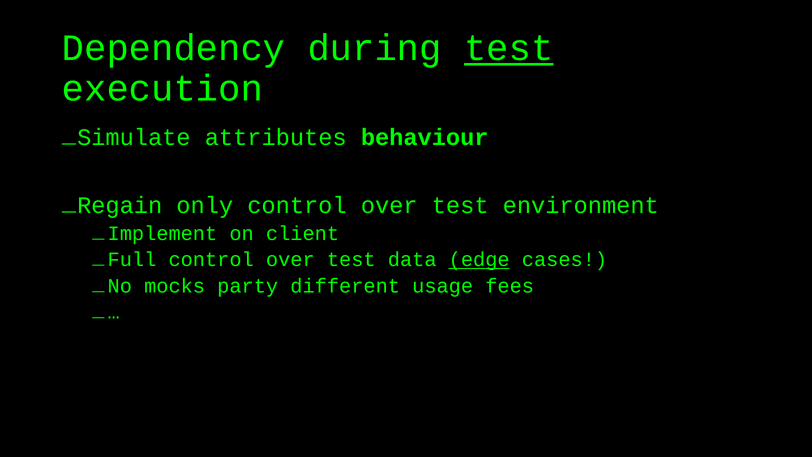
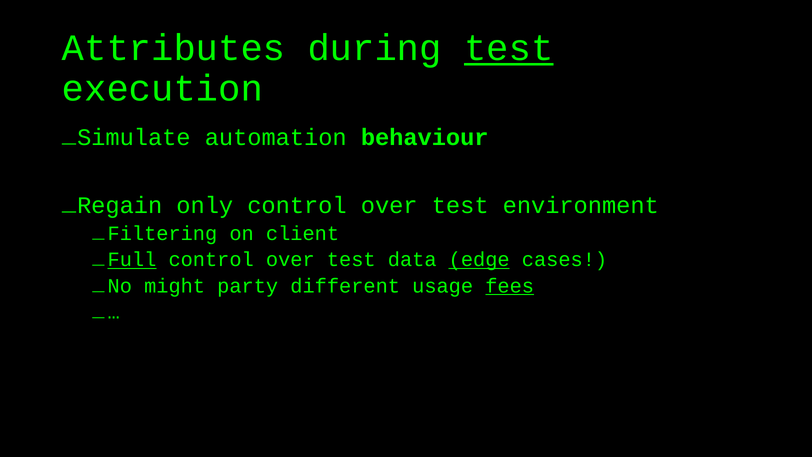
Dependency: Dependency -> Attributes (174, 48)
attributes: attributes -> automation (276, 137)
Implement: Implement -> Filtering (162, 233)
Full underline: none -> present (132, 260)
mocks: mocks -> might (175, 286)
fees underline: none -> present (510, 286)
